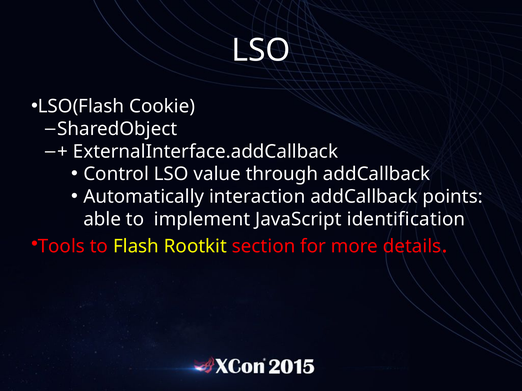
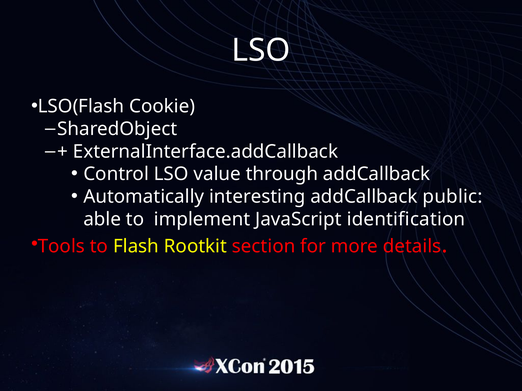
interaction: interaction -> interesting (257, 197)
points: points -> public (453, 197)
